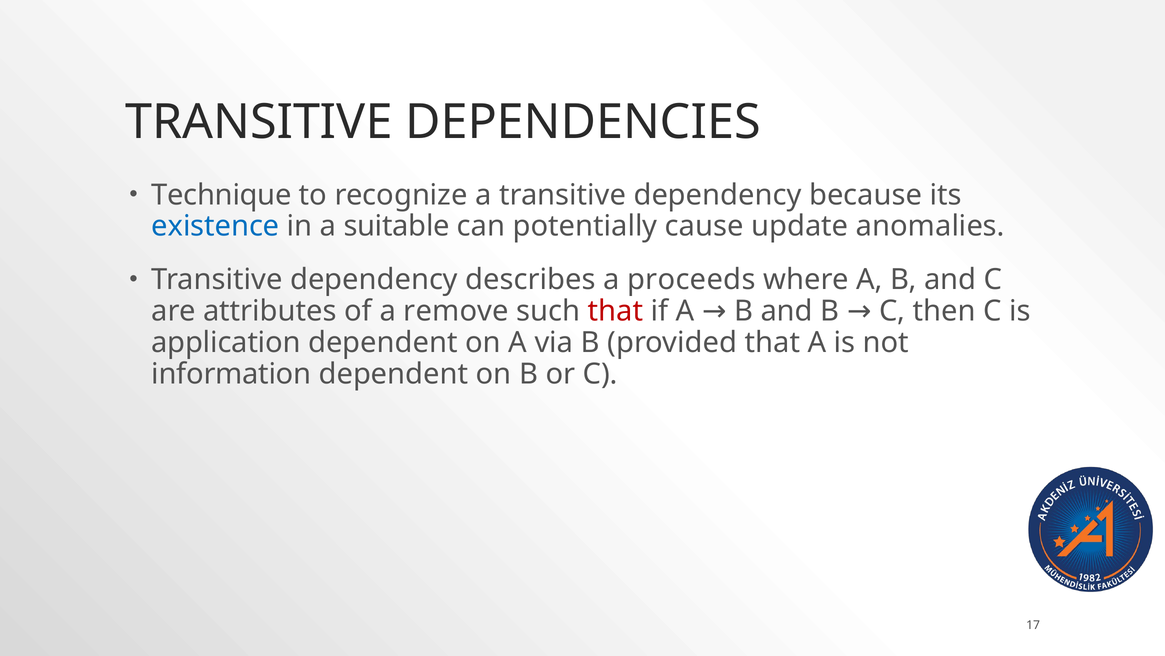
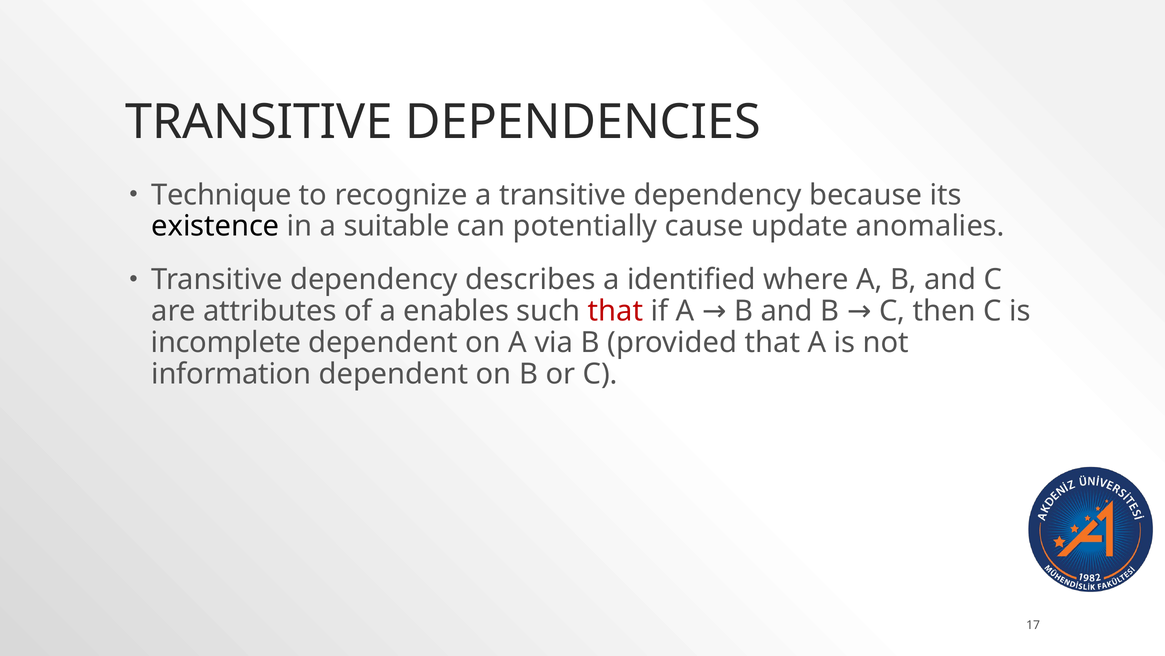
existence colour: blue -> black (215, 226)
proceeds: proceeds -> identified (691, 279)
remove: remove -> enables (456, 311)
application: application -> incomplete (226, 342)
